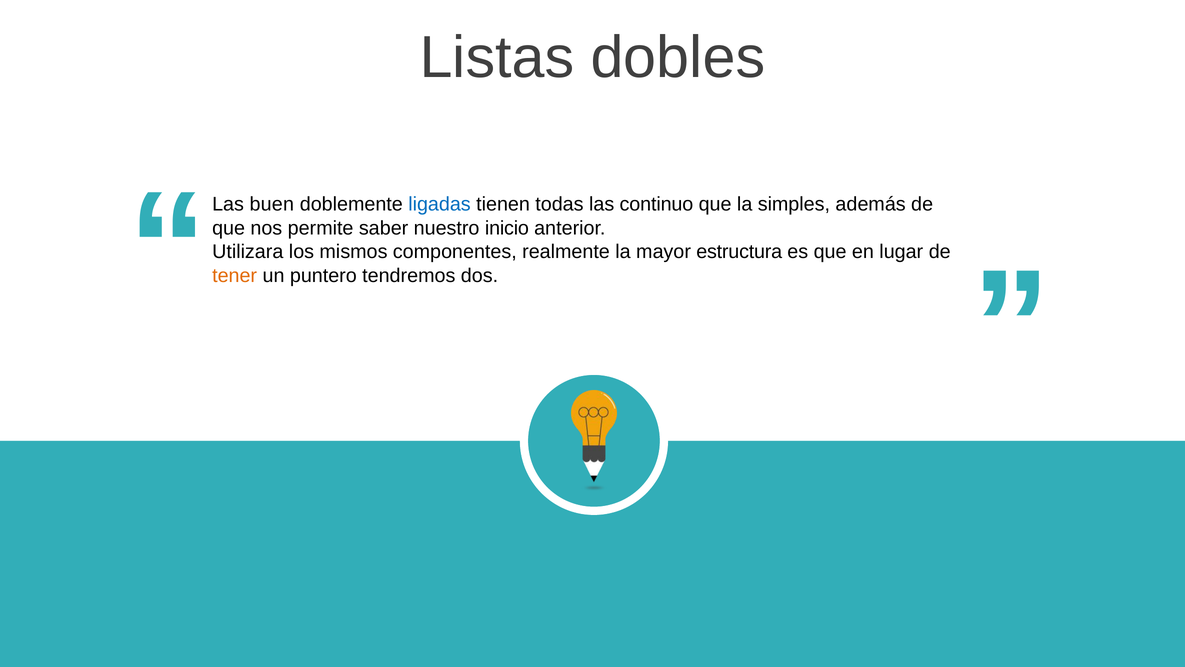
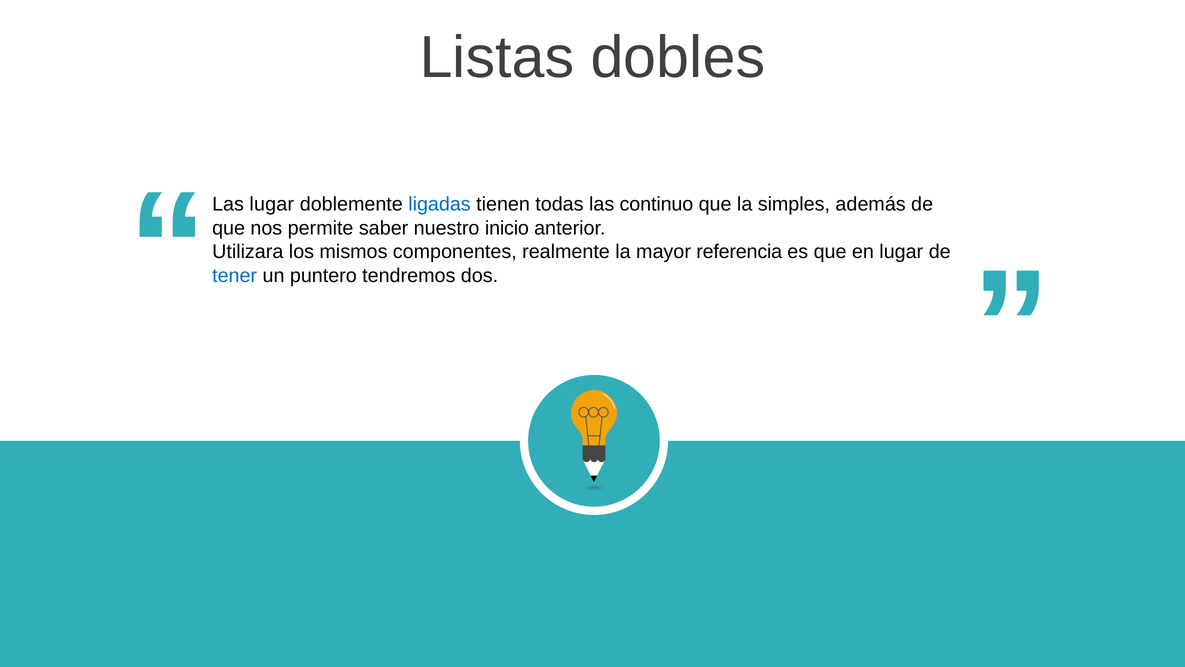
Las buen: buen -> lugar (272, 204)
estructura: estructura -> referencia (739, 252)
tener colour: orange -> blue (235, 275)
